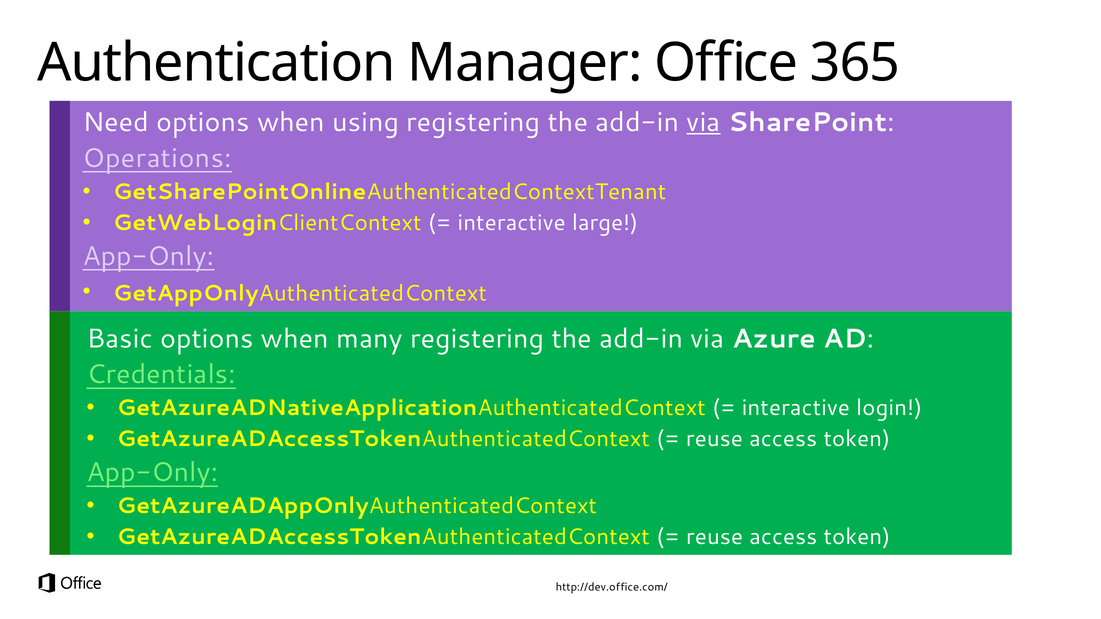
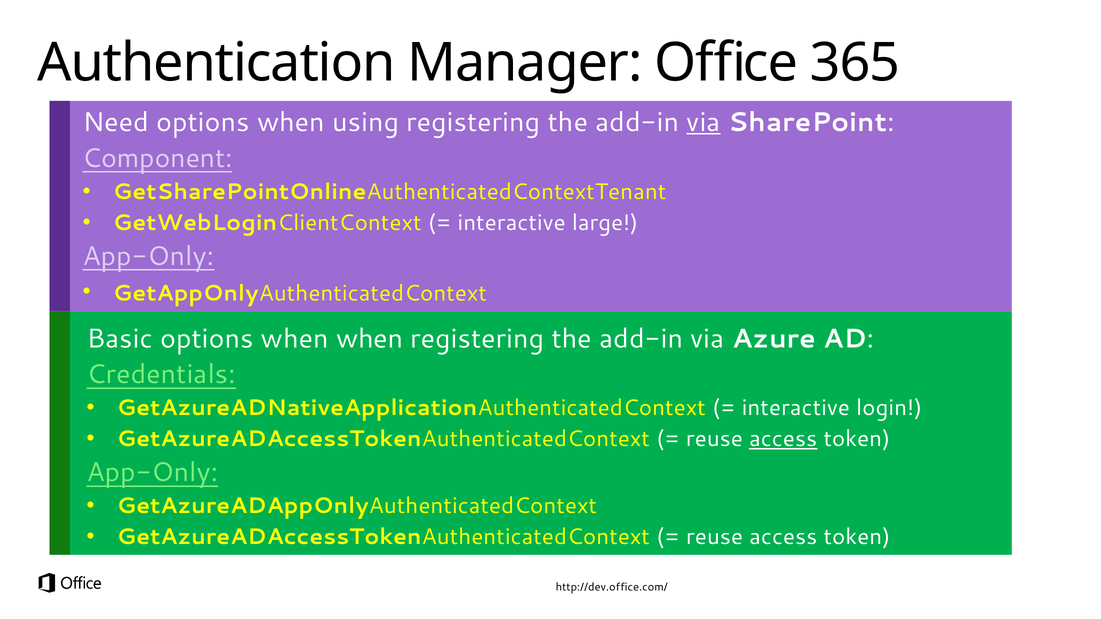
Operations: Operations -> Component (157, 158)
when many: many -> when (370, 339)
access underline: none -> present (783, 439)
